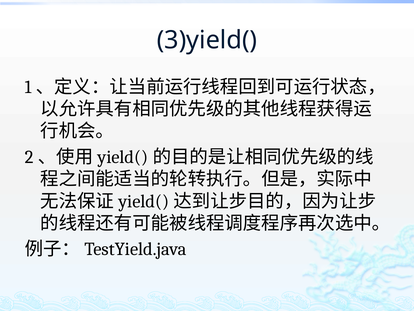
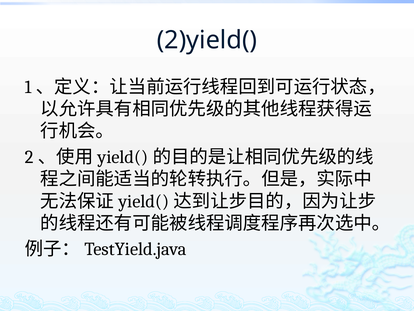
3)yield(: 3)yield( -> 2)yield( (207, 40)
